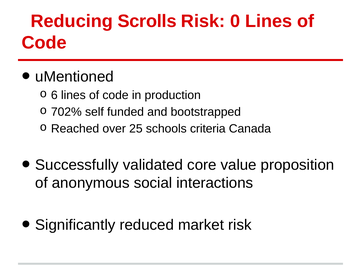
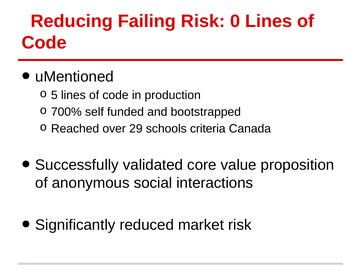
Scrolls: Scrolls -> Failing (147, 21)
6: 6 -> 5 (54, 95)
702%: 702% -> 700% (66, 112)
25: 25 -> 29 (136, 129)
